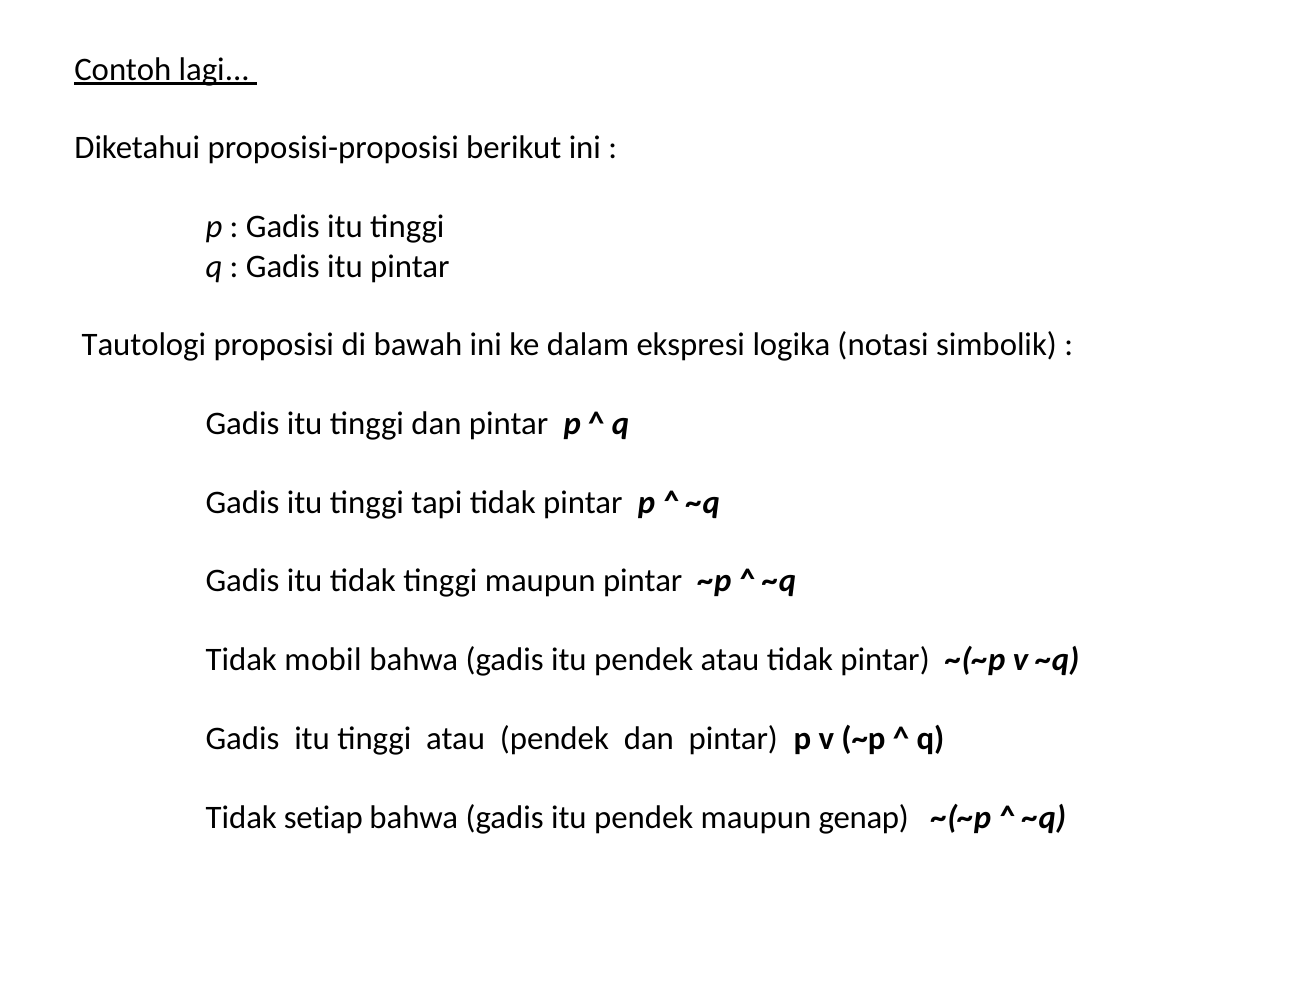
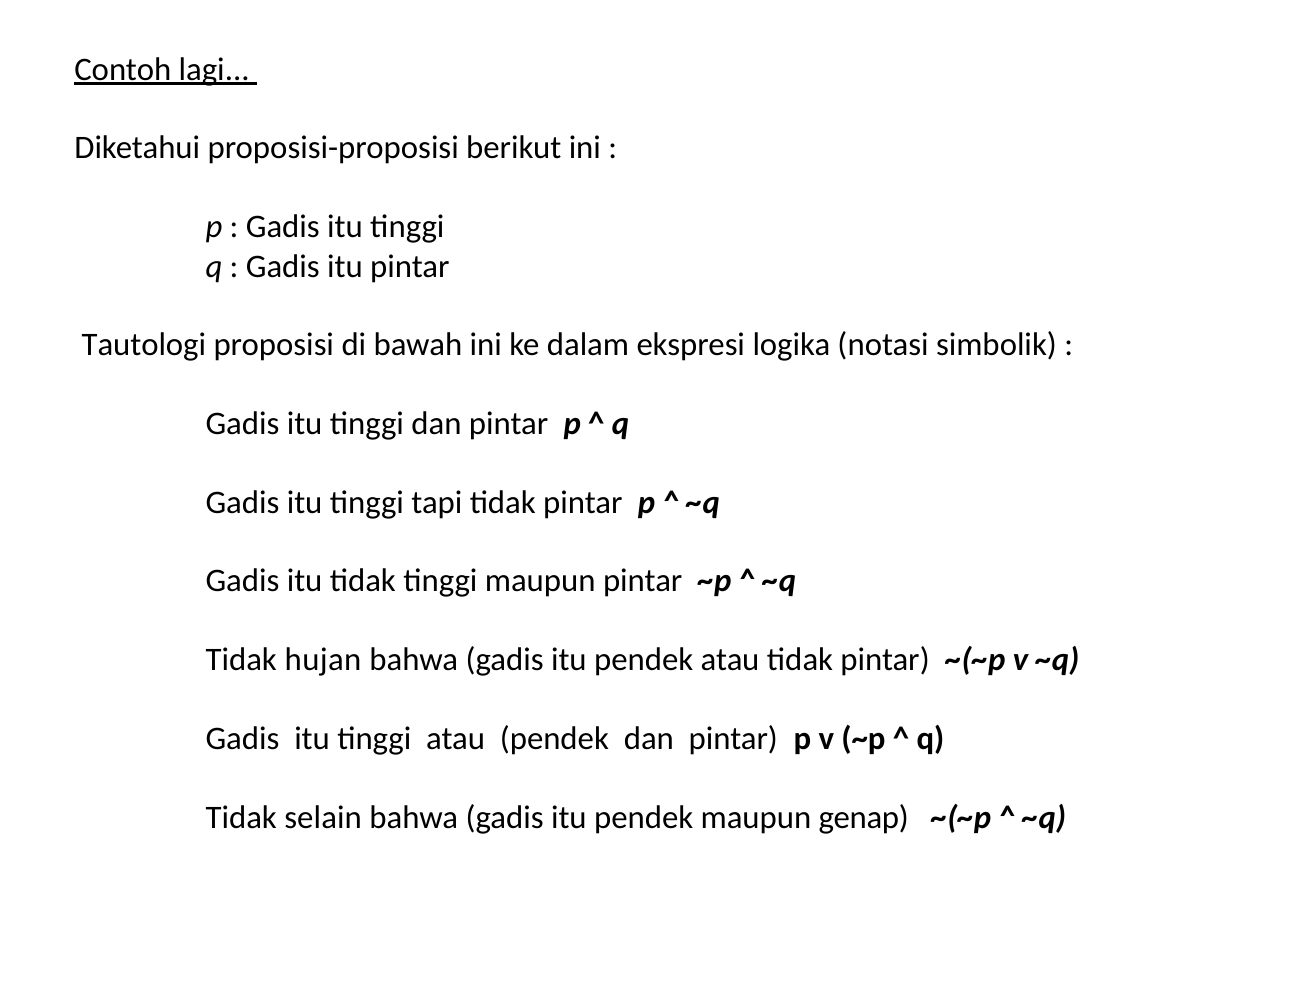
mobil: mobil -> hujan (323, 660)
setiap: setiap -> selain (323, 817)
